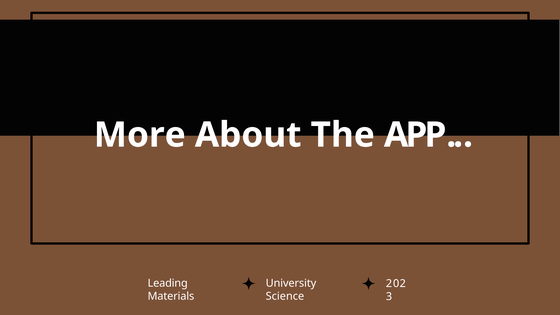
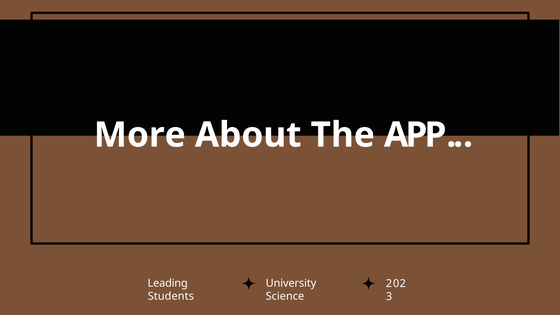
Materials: Materials -> Students (171, 296)
